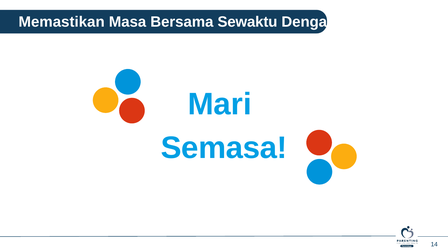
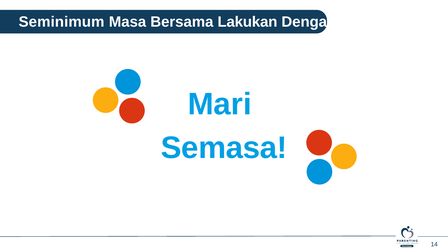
Memastikan: Memastikan -> Seminimum (62, 22)
Sewaktu: Sewaktu -> Lakukan (247, 22)
